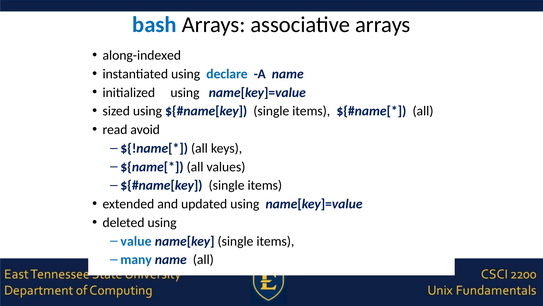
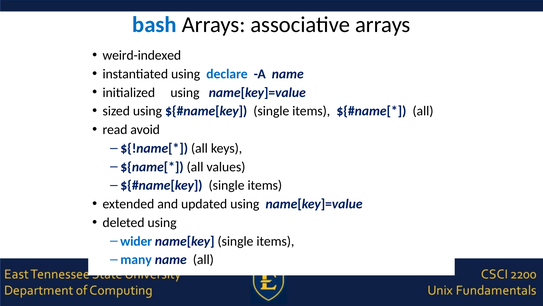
along-indexed: along-indexed -> weird-indexed (142, 55)
value: value -> wider (136, 241)
